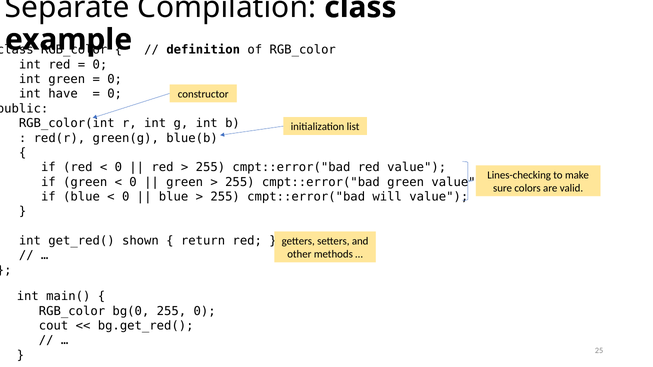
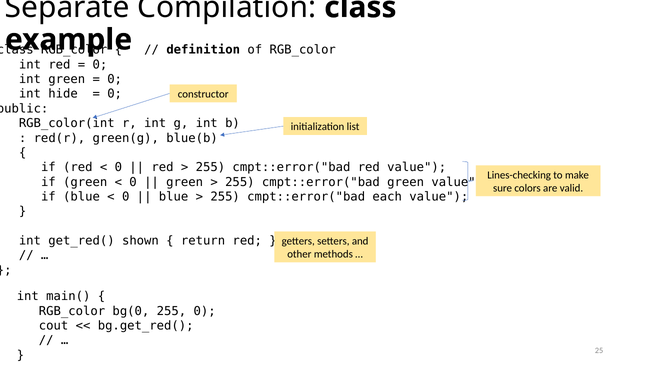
have: have -> hide (63, 94)
will: will -> each (387, 197)
